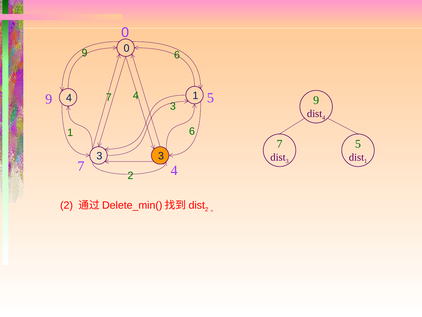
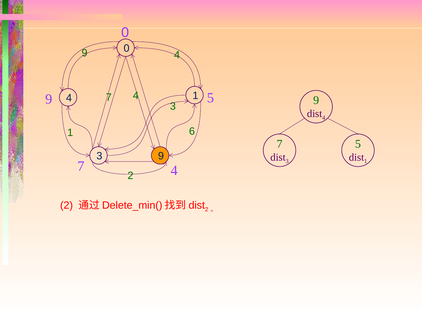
9 6: 6 -> 4 (177, 55)
3 3: 3 -> 9 (161, 156)
